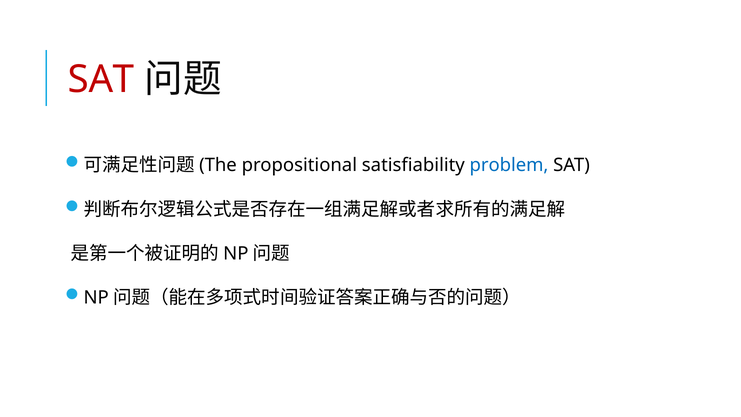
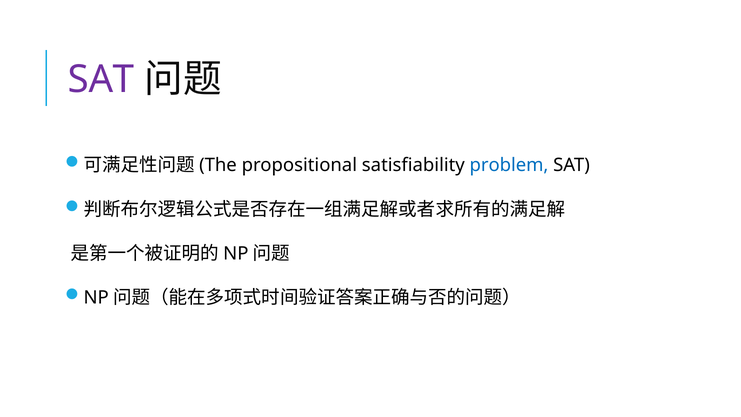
SAT colour: red -> purple (101, 80)
